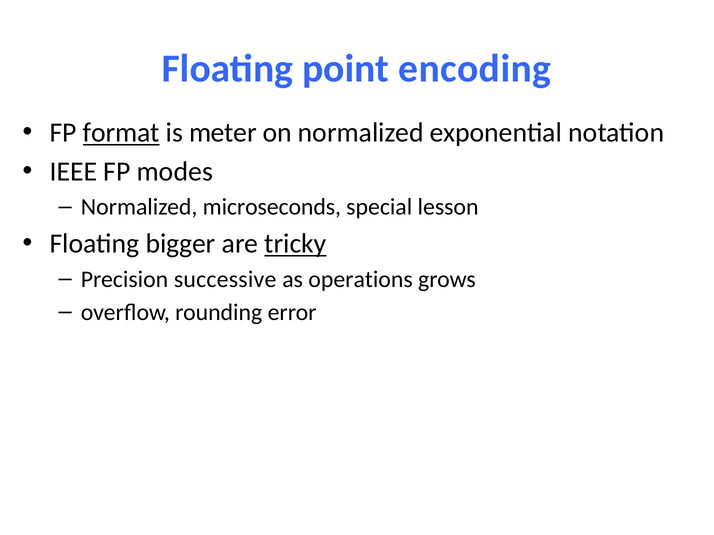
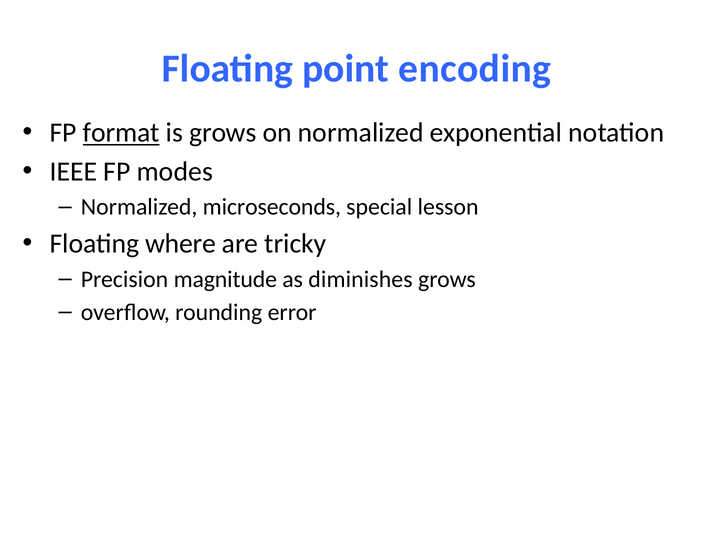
is meter: meter -> grows (223, 133)
bigger: bigger -> where (181, 244)
tricky underline: present -> none (295, 244)
successive: successive -> magnitude (225, 279)
operations: operations -> diminishes (360, 279)
